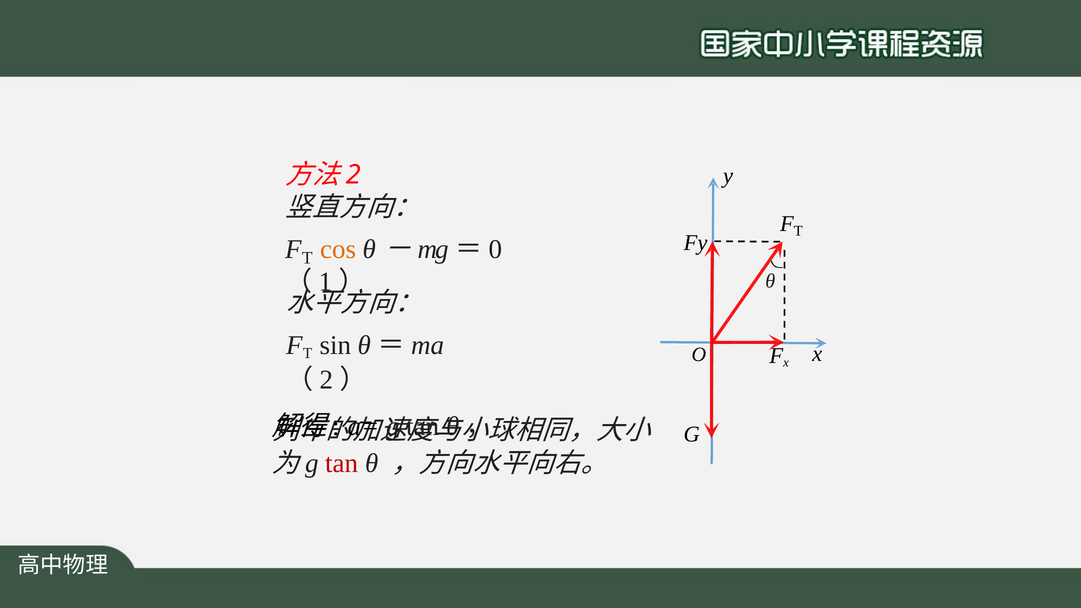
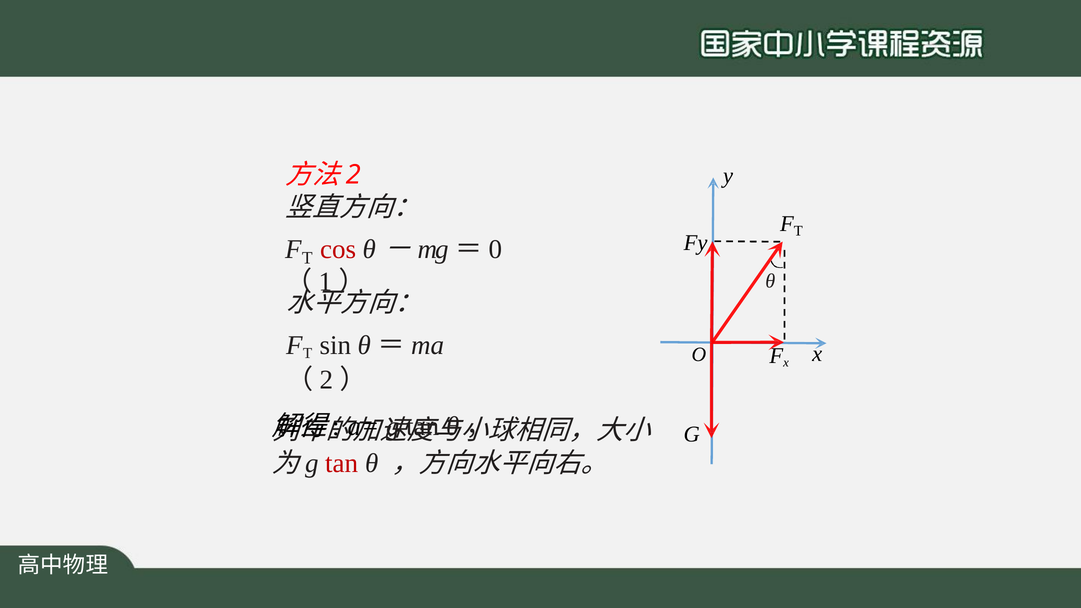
cos colour: orange -> red (338, 249)
